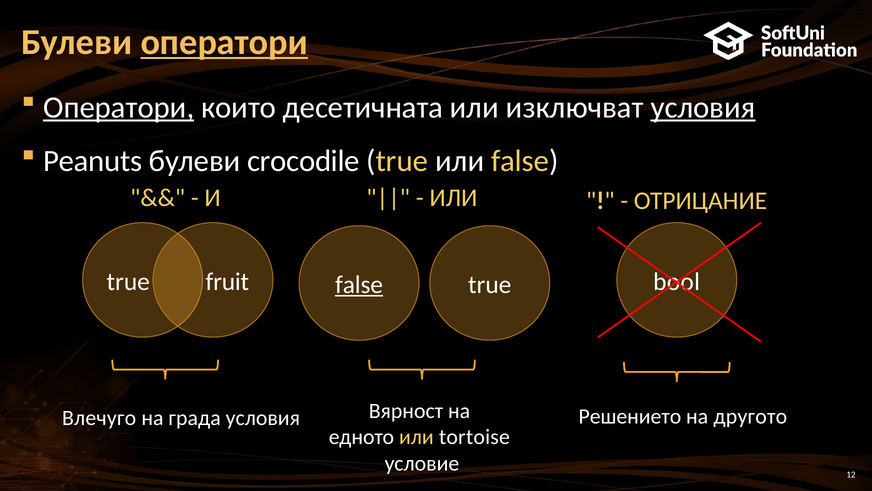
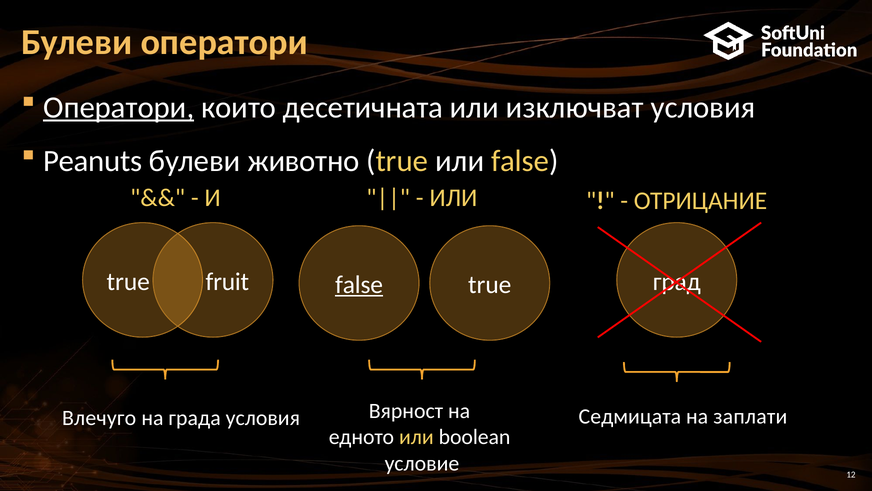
оператори underline: present -> none (224, 42)
условия underline: present -> none (703, 107)
crocodile: crocodile -> животно (304, 161)
bool: bool -> град (677, 281)
Решението: Решението -> Седмицата (630, 416)
другото: другото -> заплати (750, 416)
tortoise: tortoise -> boolean (475, 437)
